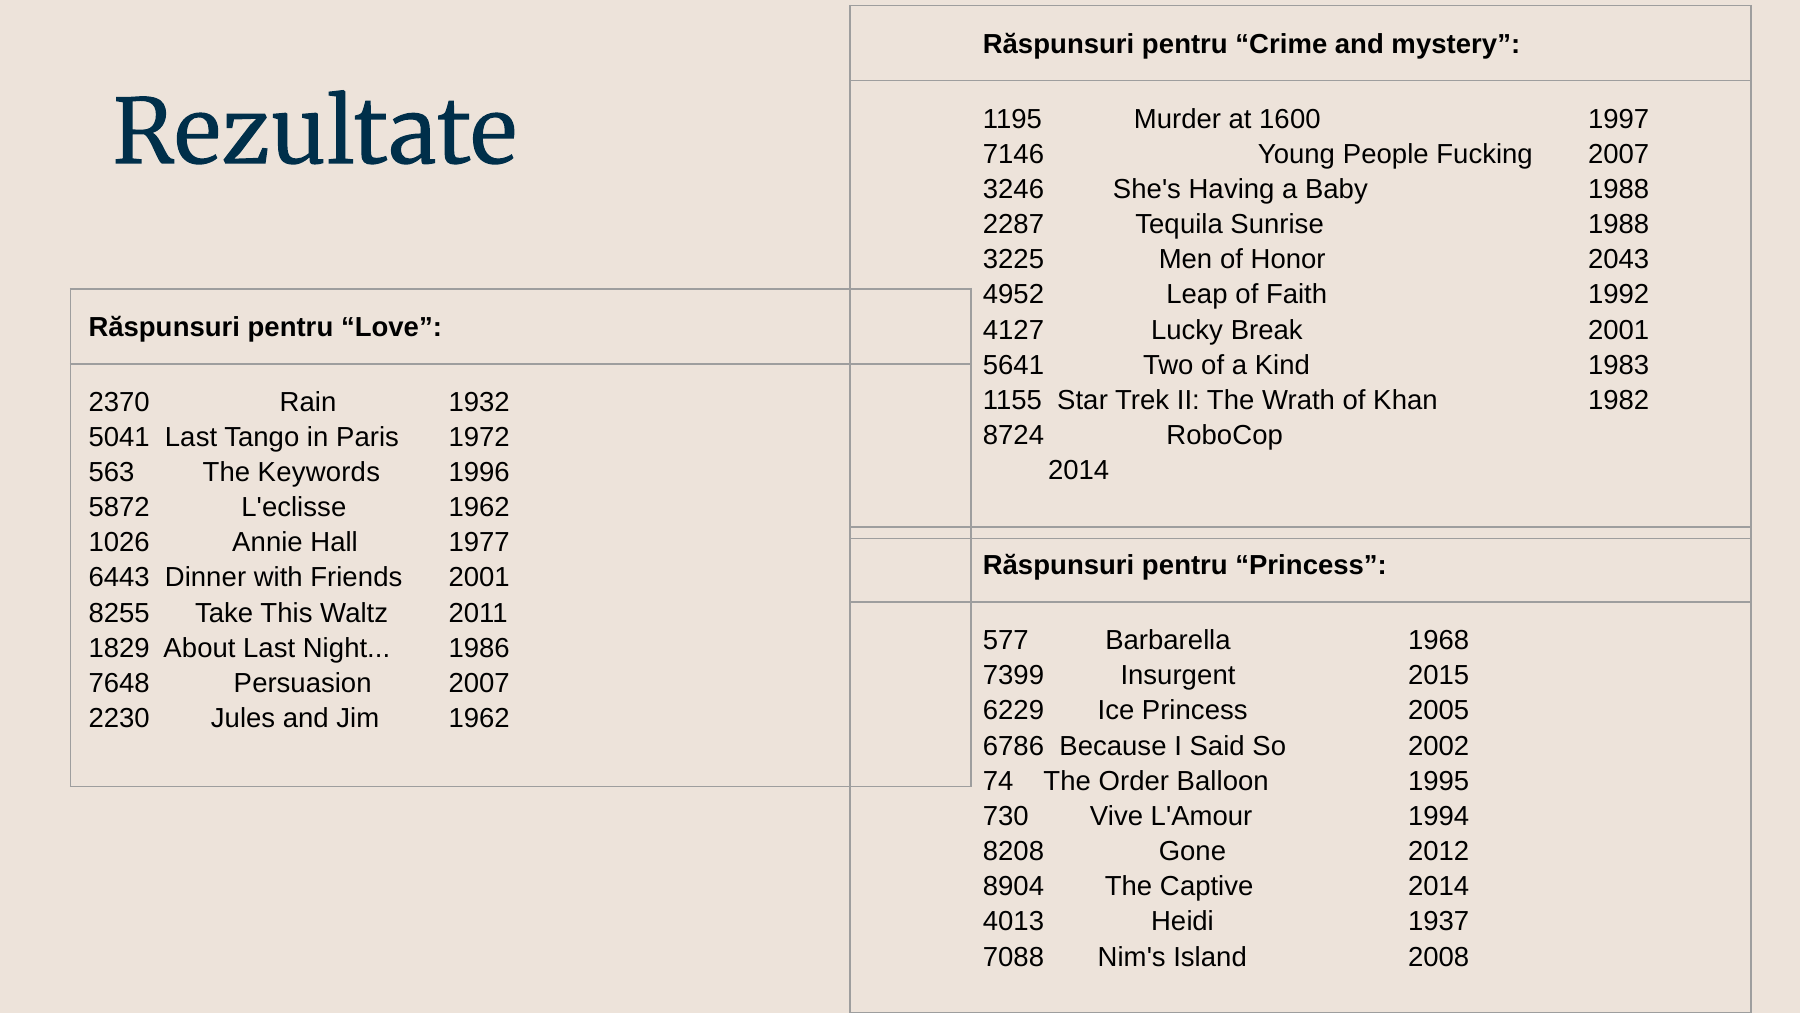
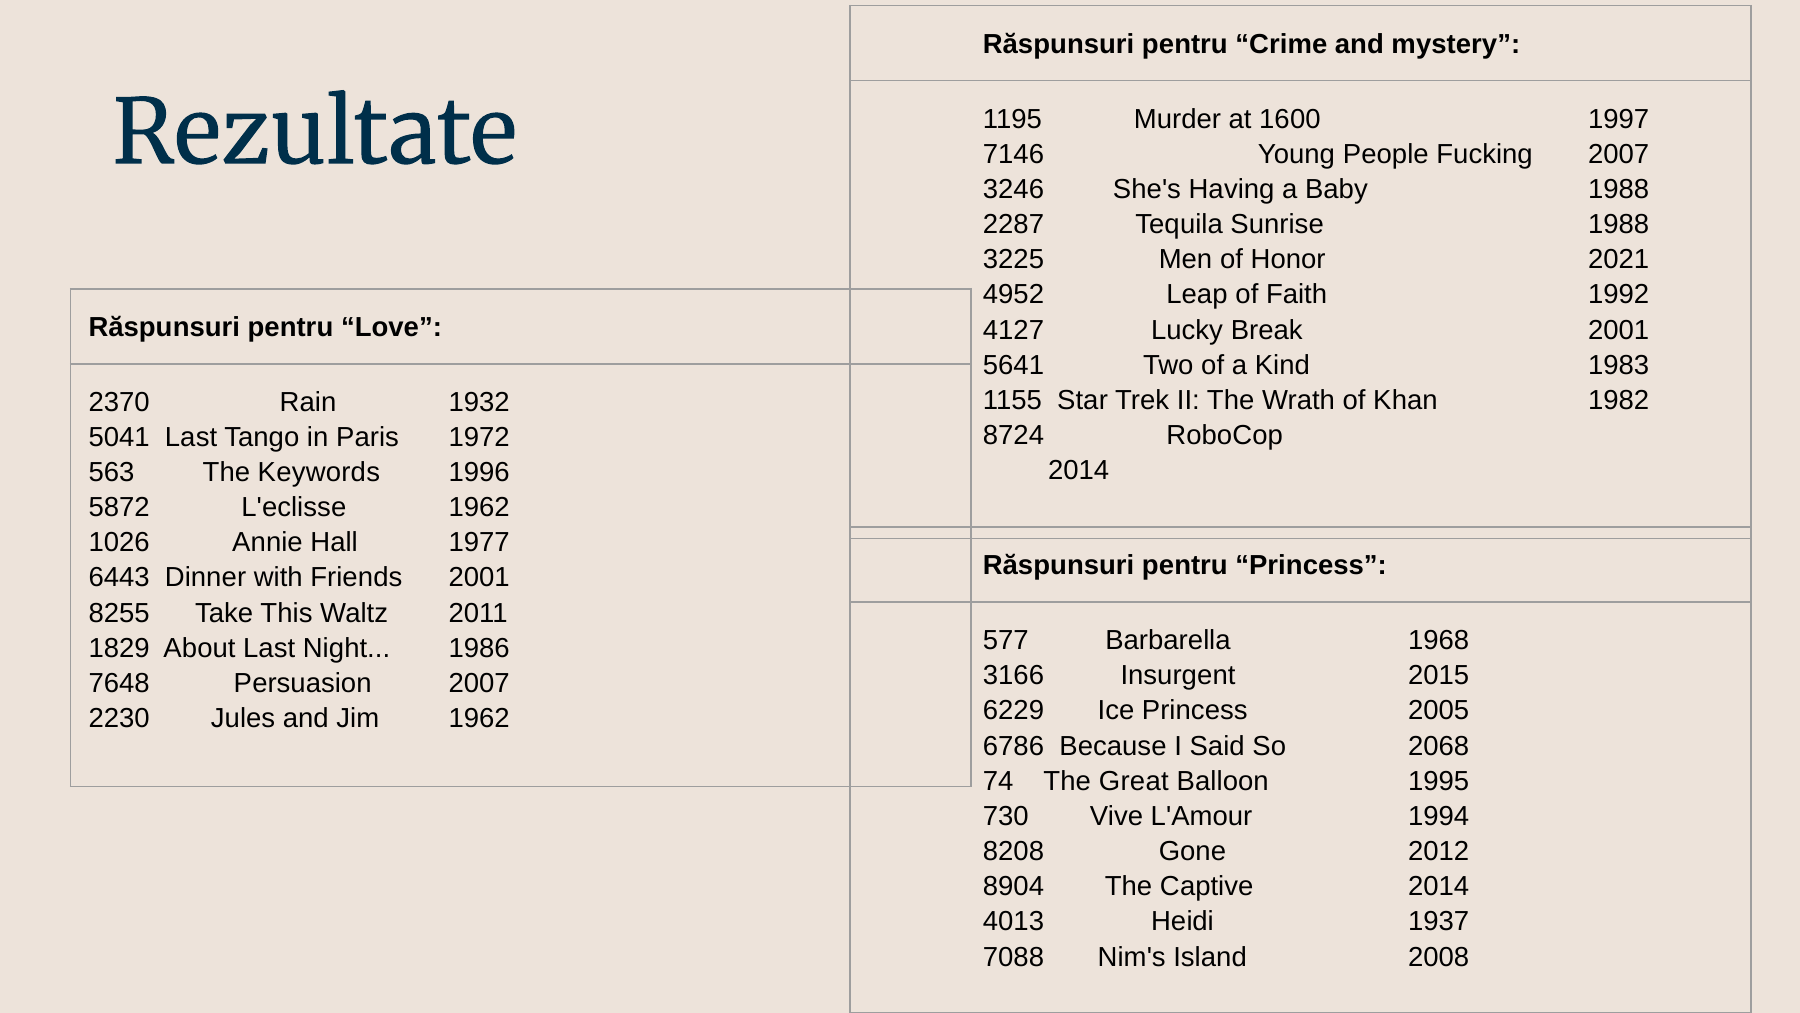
2043: 2043 -> 2021 (1619, 260)
7399: 7399 -> 3166 (1013, 675)
2002: 2002 -> 2068 (1439, 746)
Order: Order -> Great (1134, 781)
